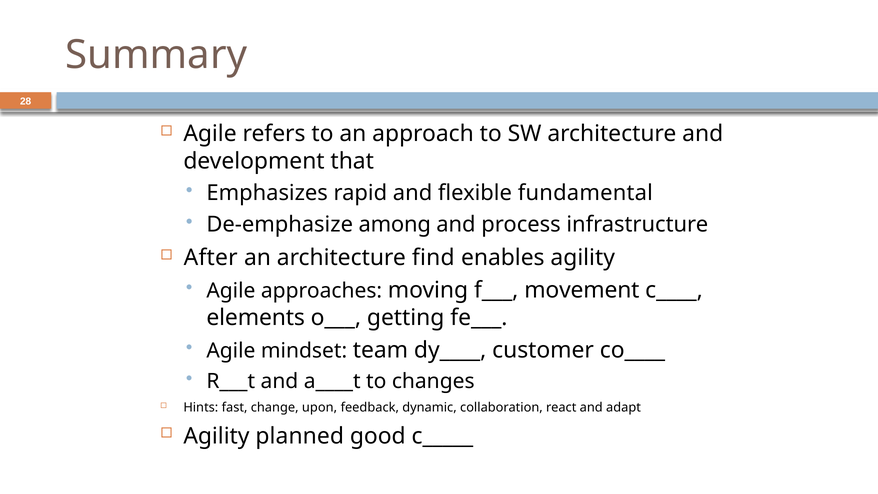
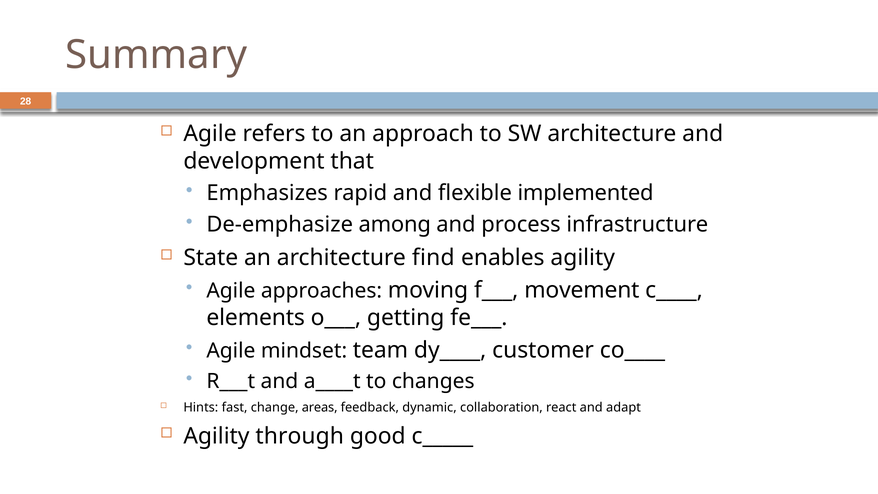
fundamental: fundamental -> implemented (586, 193)
After: After -> State (211, 258)
upon: upon -> areas (320, 407)
planned: planned -> through (300, 436)
